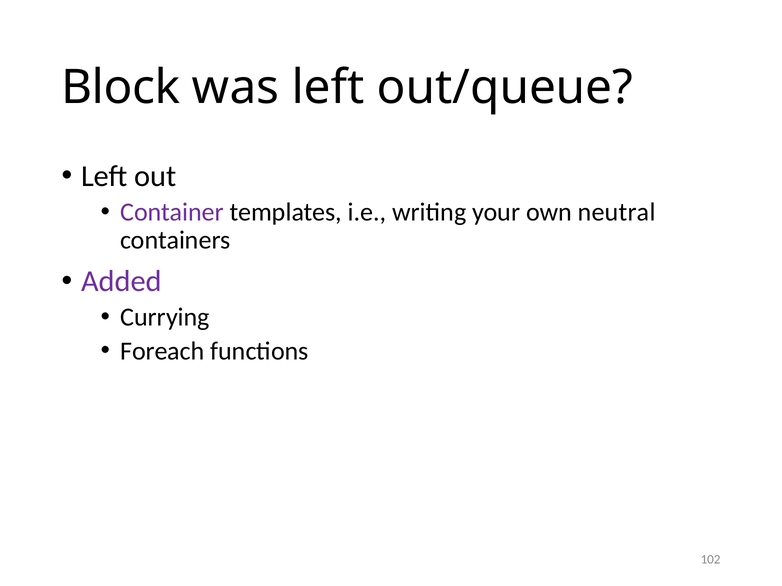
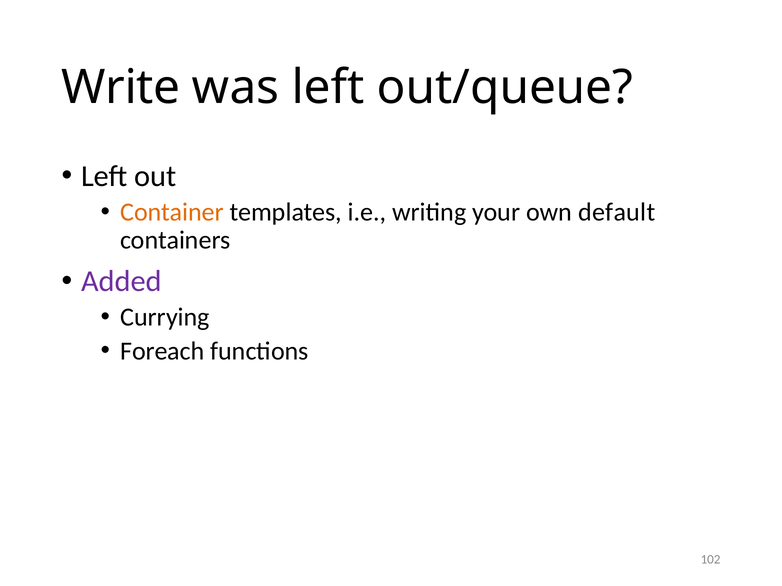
Block: Block -> Write (121, 88)
Container colour: purple -> orange (172, 212)
neutral: neutral -> default (617, 212)
